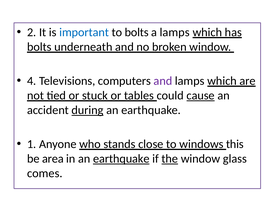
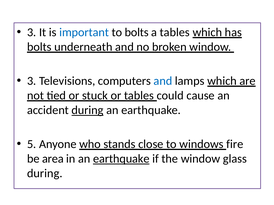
2: 2 -> 3 (32, 32)
a lamps: lamps -> tables (175, 32)
4: 4 -> 3 (32, 81)
and colour: purple -> blue (163, 81)
cause underline: present -> none (201, 96)
1: 1 -> 5 (32, 145)
this: this -> fire (235, 145)
the underline: present -> none (170, 159)
comes: comes -> during (45, 174)
